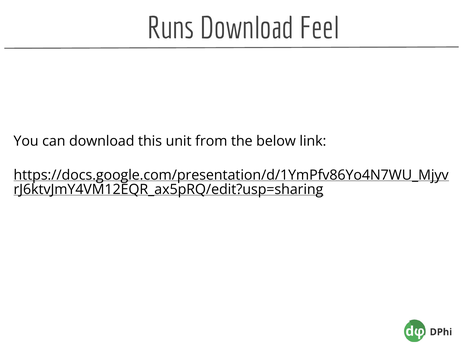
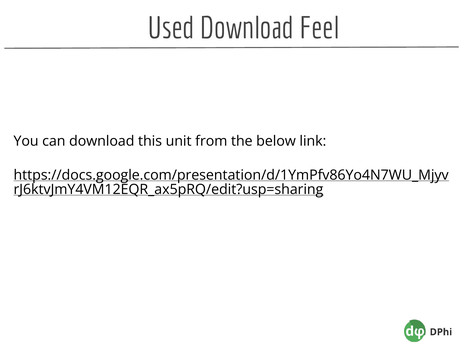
Runs: Runs -> Used (171, 28)
